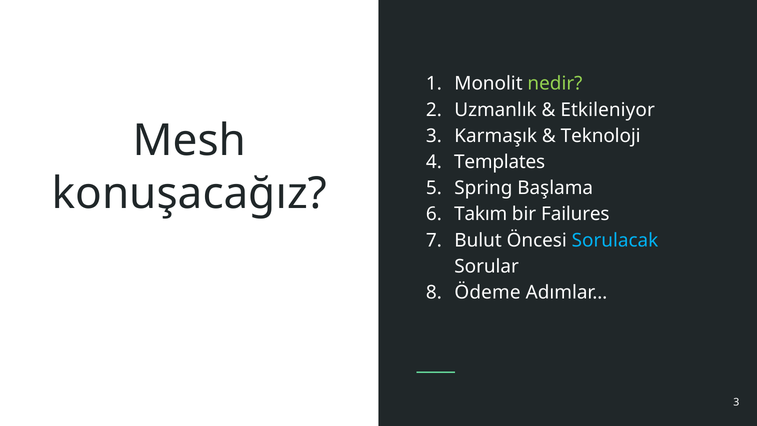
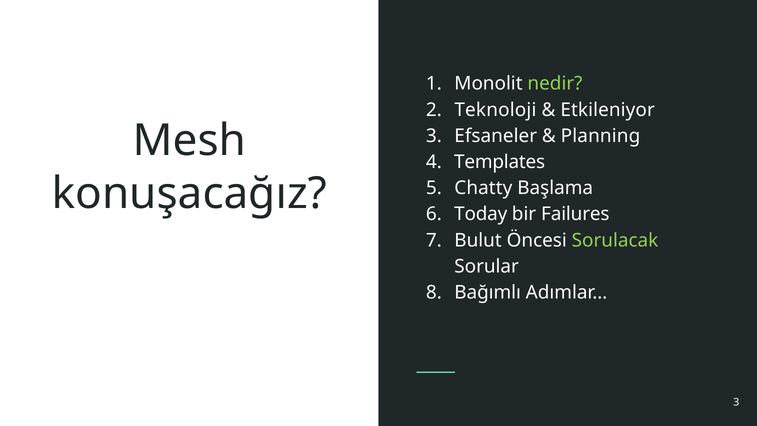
Uzmanlık: Uzmanlık -> Teknoloji (495, 110)
Karmaşık: Karmaşık -> Efsaneler (496, 136)
Teknoloji: Teknoloji -> Planning (601, 136)
Spring: Spring -> Chatty (483, 188)
Takım: Takım -> Today (481, 214)
Sorulacak colour: light blue -> light green (615, 240)
Ödeme: Ödeme -> Bağımlı (488, 292)
